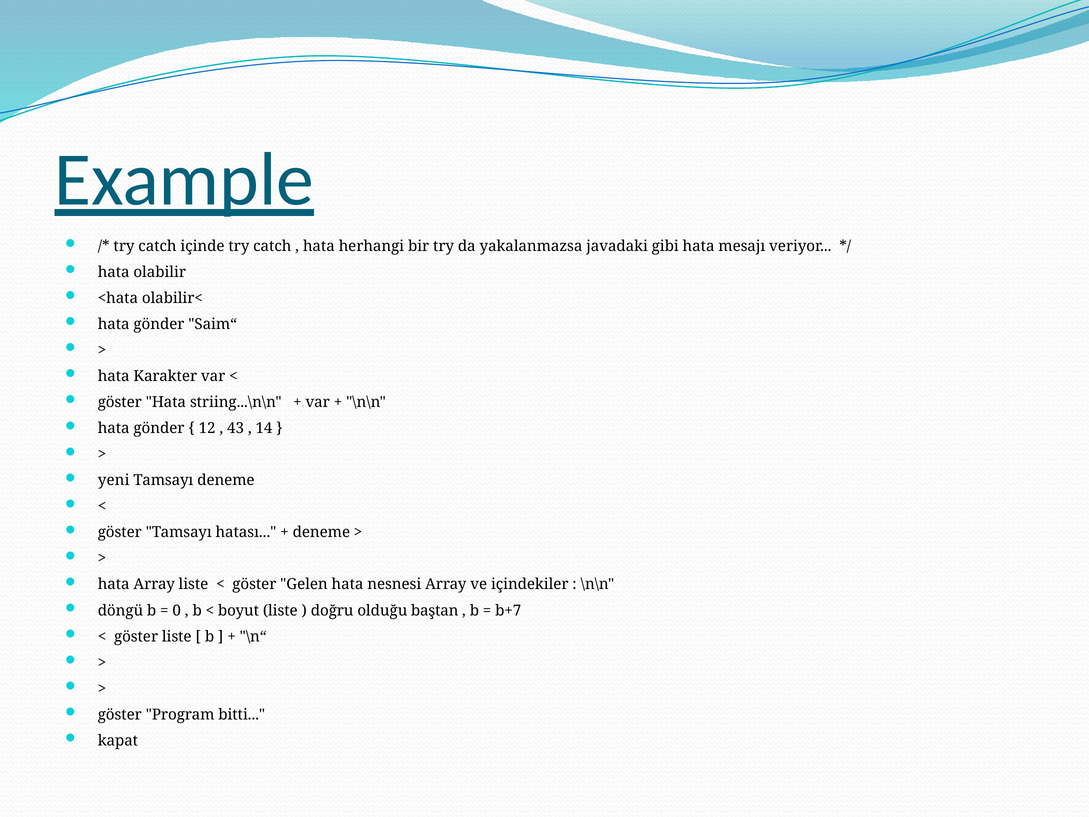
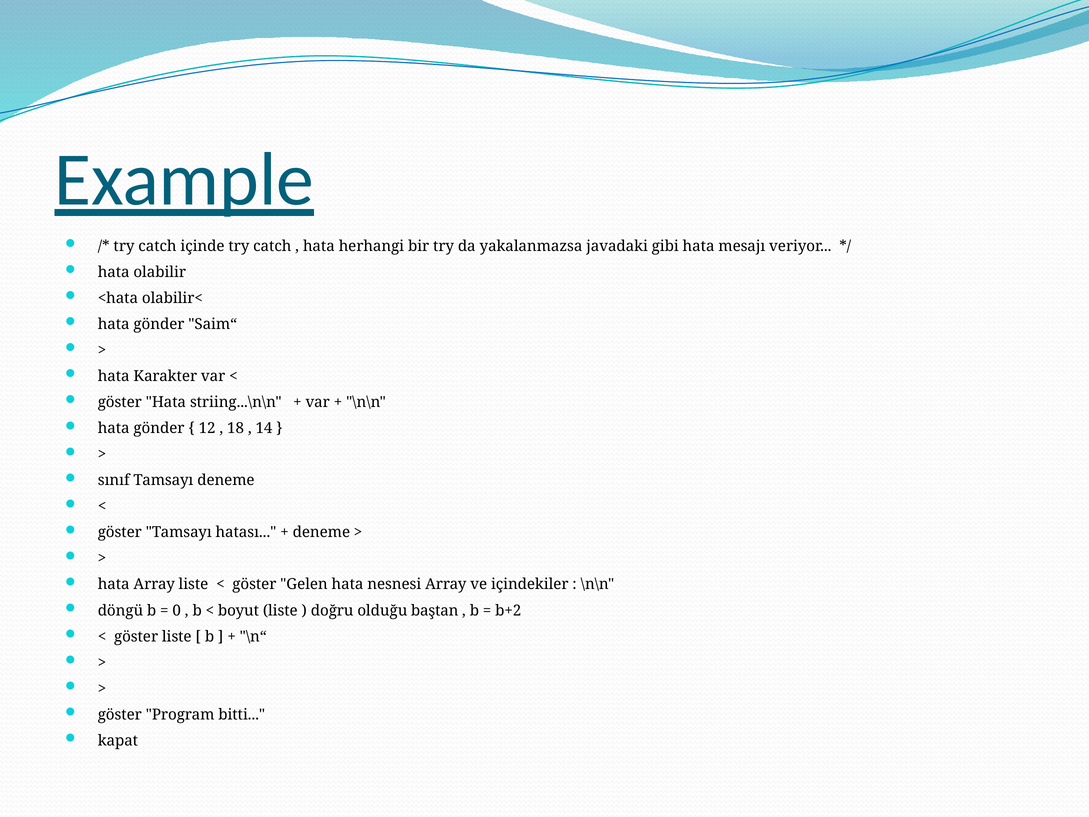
43: 43 -> 18 (235, 428)
yeni: yeni -> sınıf (114, 480)
b+7: b+7 -> b+2 (508, 610)
